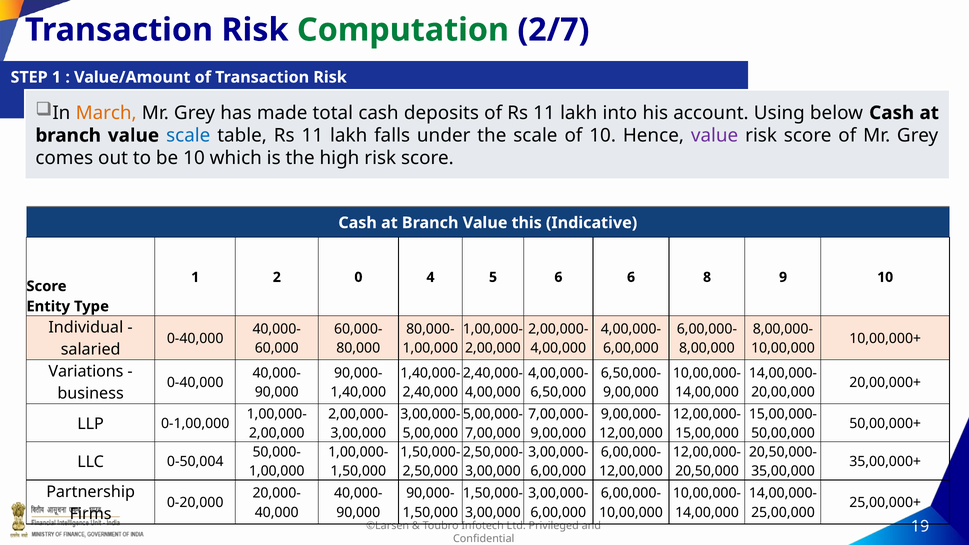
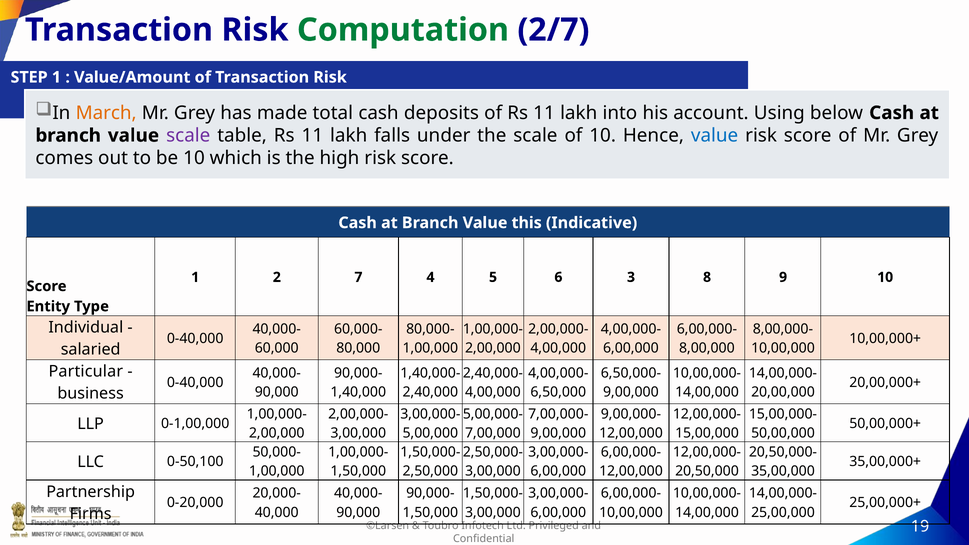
scale colour: blue -> purple (188, 136)
value colour: purple -> blue (715, 136)
0: 0 -> 7 (358, 277)
6 6: 6 -> 3 (631, 277)
Variations: Variations -> Particular (86, 372)
0-50,004: 0-50,004 -> 0-50,100 (195, 462)
